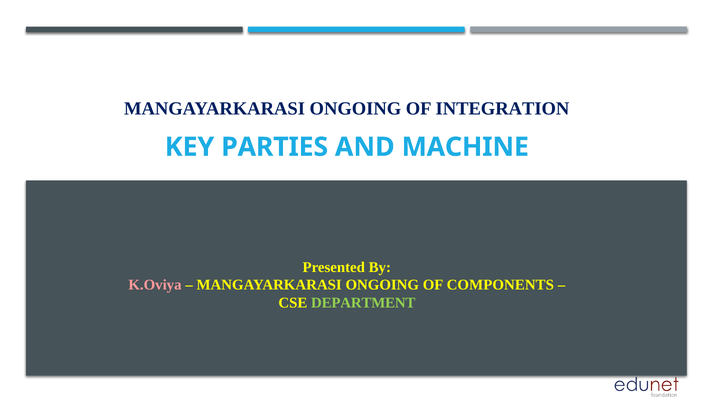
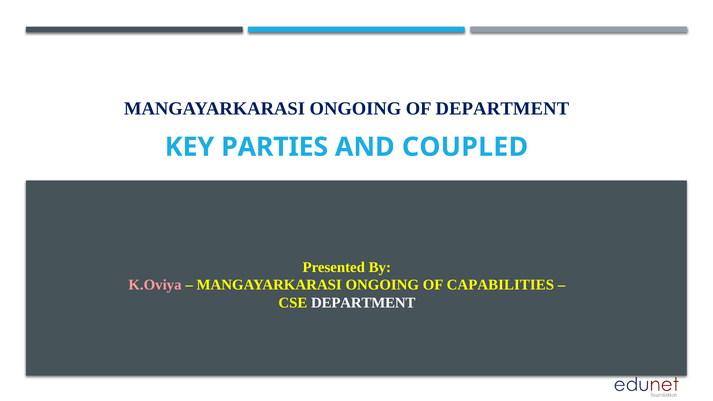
OF INTEGRATION: INTEGRATION -> DEPARTMENT (502, 109)
MACHINE: MACHINE -> COUPLED (465, 147)
COMPONENTS: COMPONENTS -> CAPABILITIES (500, 285)
DEPARTMENT colour: light green -> white (363, 303)
